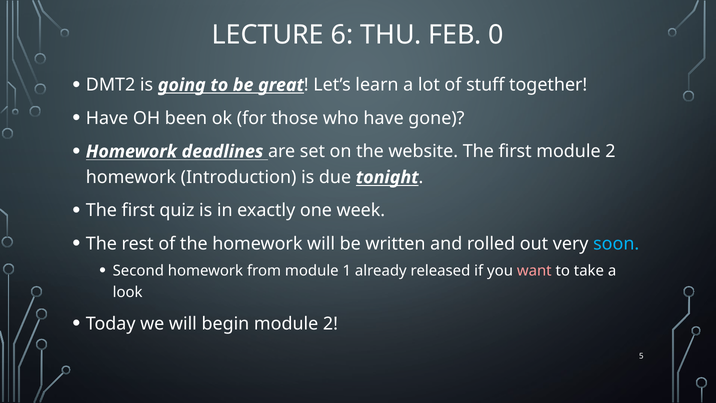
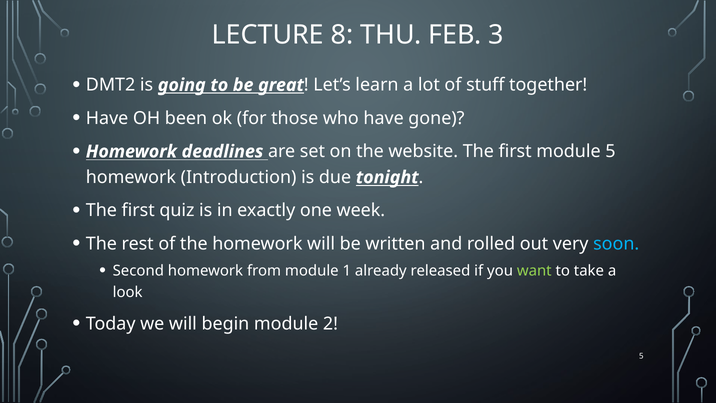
6: 6 -> 8 (342, 35)
0: 0 -> 3 (496, 35)
first module 2: 2 -> 5 (610, 151)
want colour: pink -> light green (534, 270)
